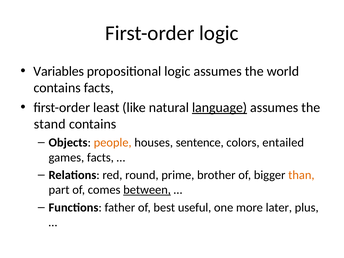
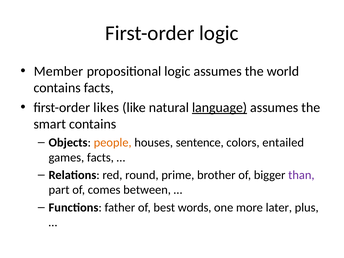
Variables: Variables -> Member (59, 71)
least: least -> likes (106, 108)
stand: stand -> smart (50, 124)
than colour: orange -> purple (301, 175)
between underline: present -> none (147, 190)
useful: useful -> words (195, 207)
